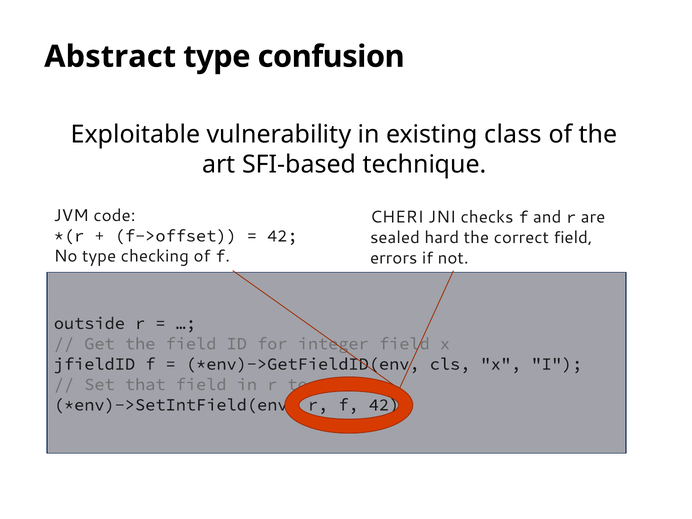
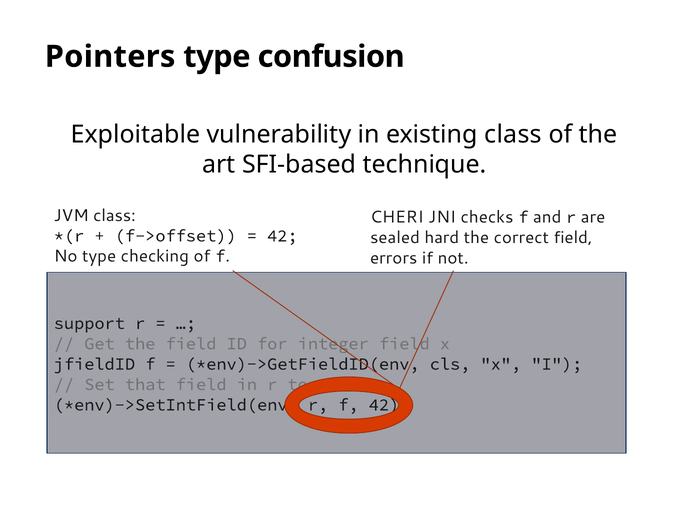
Abstract: Abstract -> Pointers (110, 57)
JVM code: code -> class (115, 215)
outside: outside -> support (89, 323)
